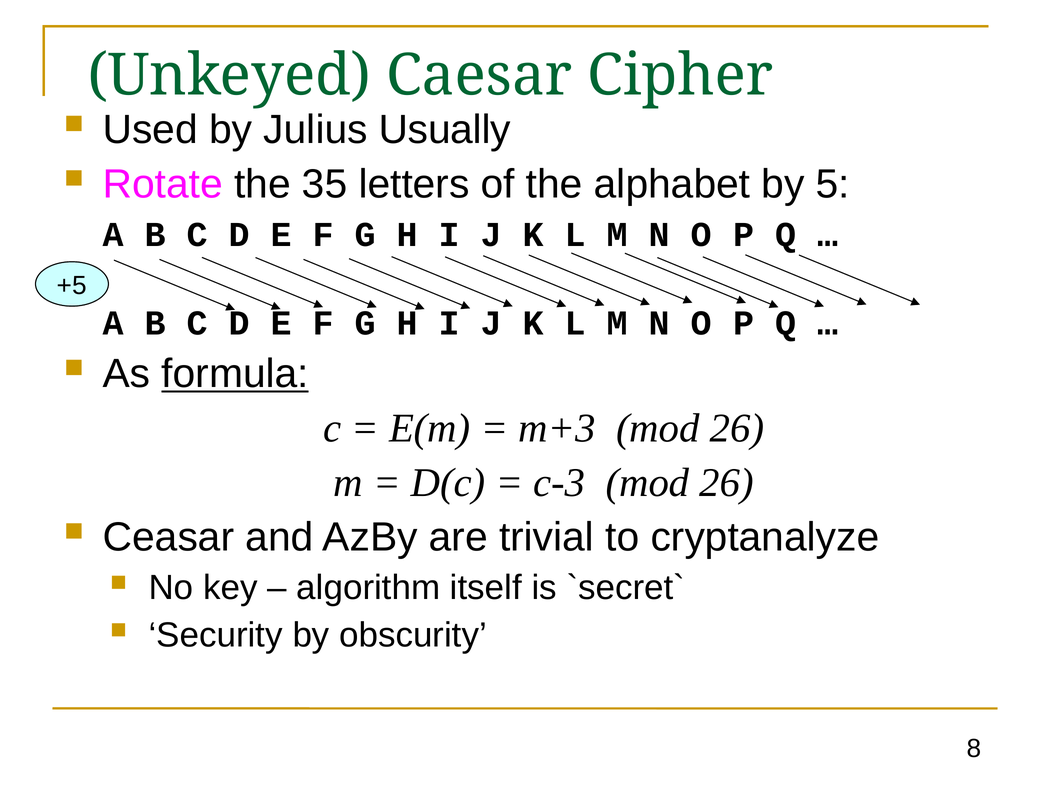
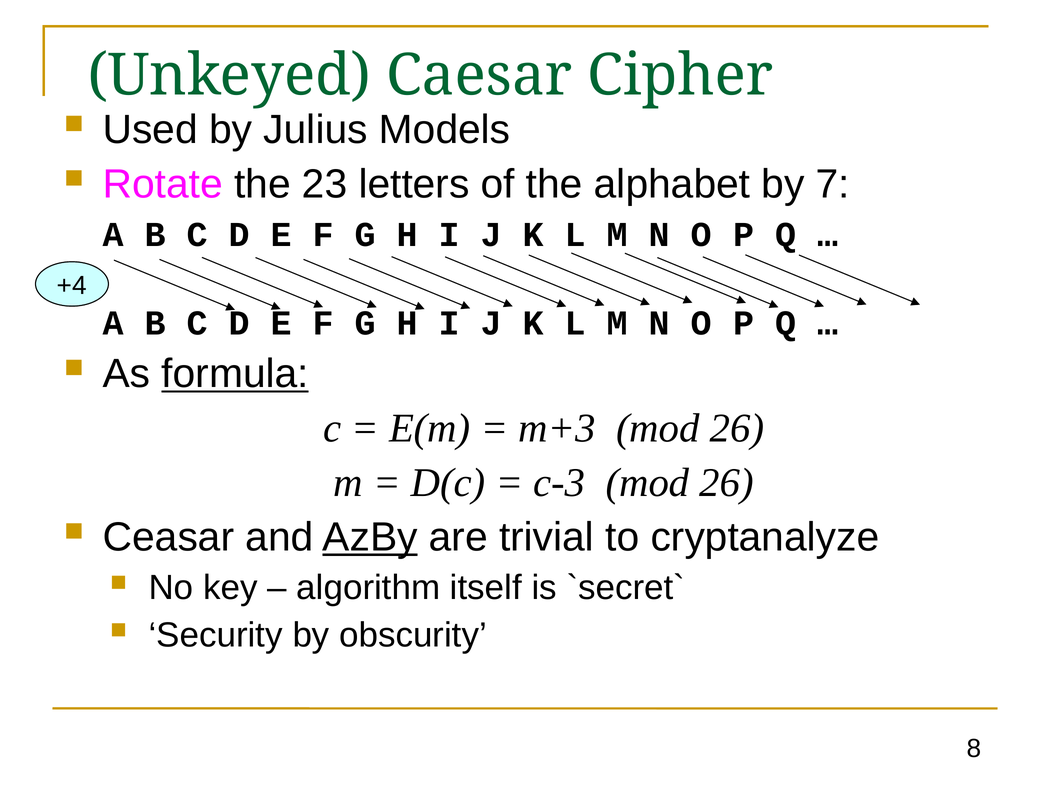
Usually: Usually -> Models (445, 130)
35: 35 -> 23 (325, 184)
5: 5 -> 7 (833, 184)
+5: +5 -> +4 (72, 286)
AzBy underline: none -> present (370, 538)
